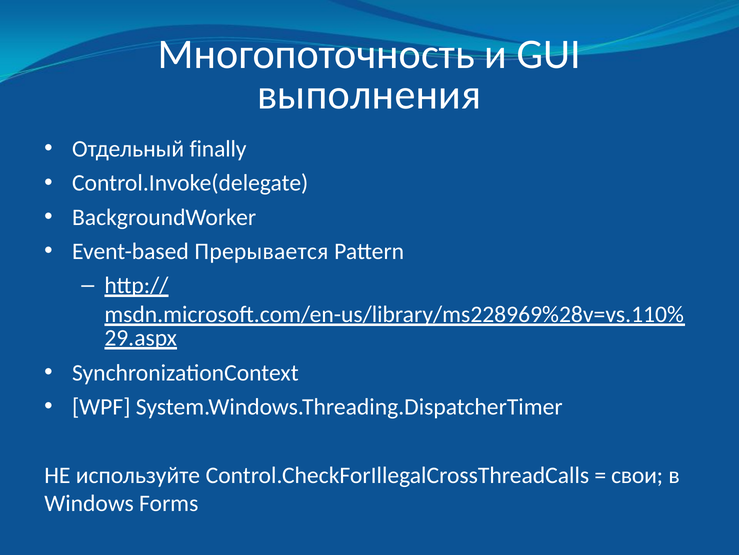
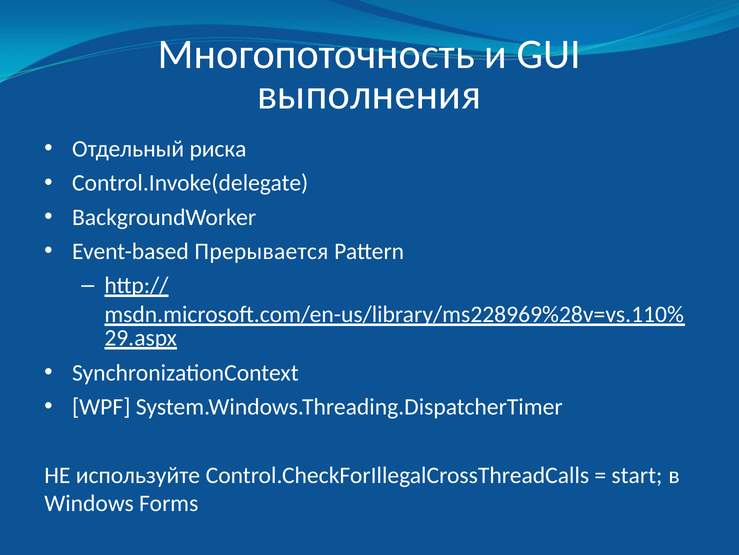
finally: finally -> риска (218, 149)
свои: свои -> start (637, 475)
